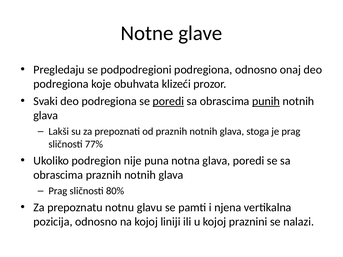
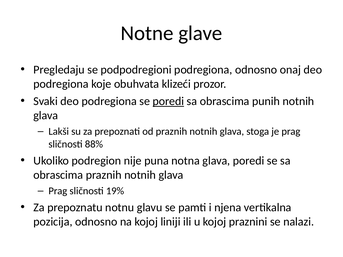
punih underline: present -> none (266, 101)
77%: 77% -> 88% (94, 144)
80%: 80% -> 19% (115, 191)
